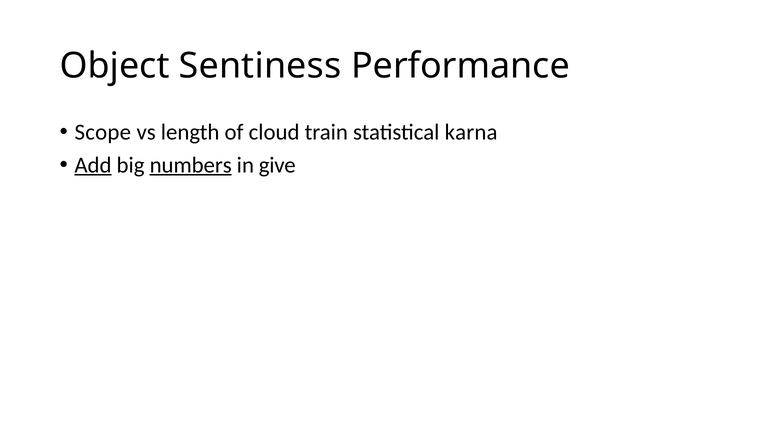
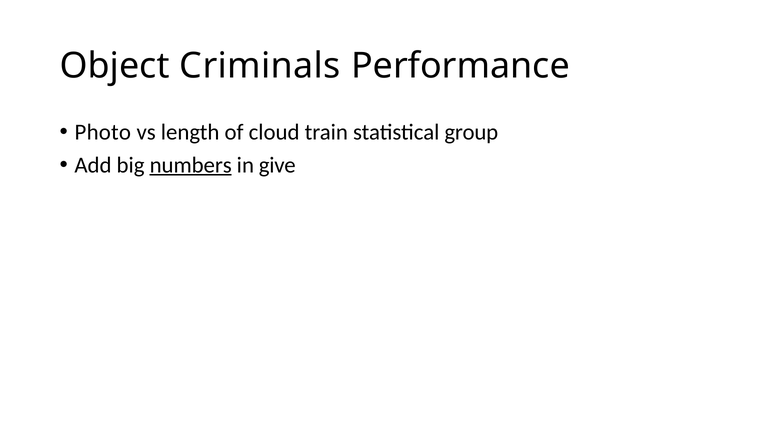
Sentiness: Sentiness -> Criminals (260, 66)
Scope: Scope -> Photo (103, 132)
karna: karna -> group (471, 132)
Add underline: present -> none (93, 165)
